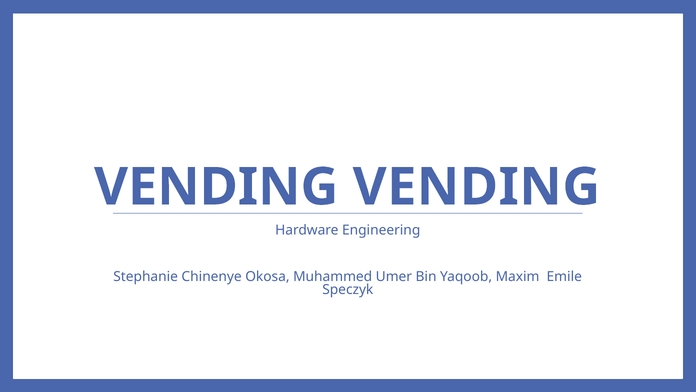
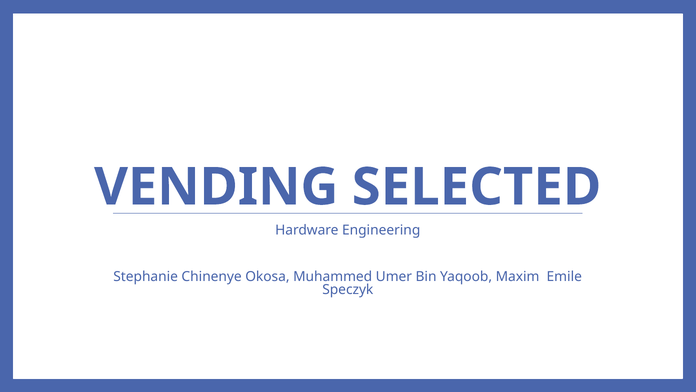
VENDING VENDING: VENDING -> SELECTED (477, 187)
